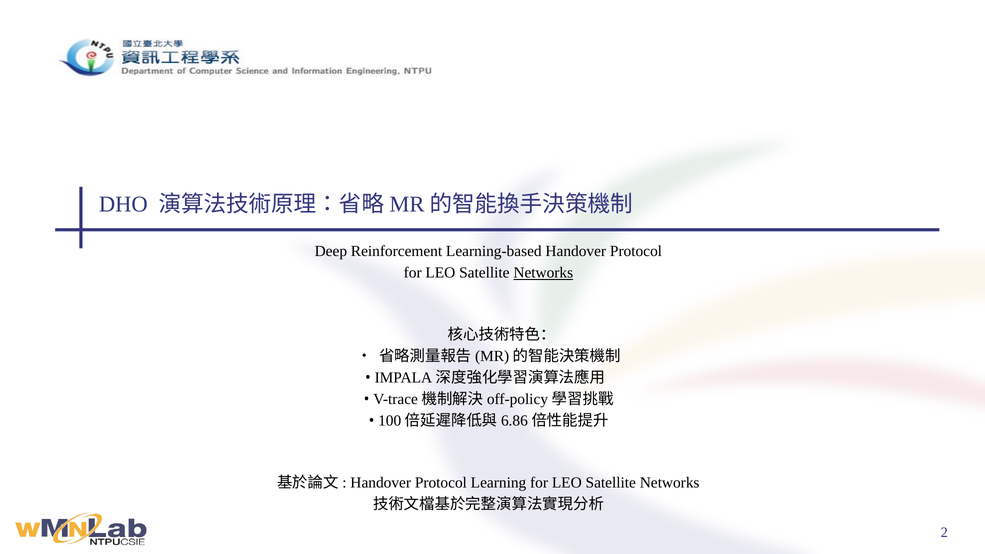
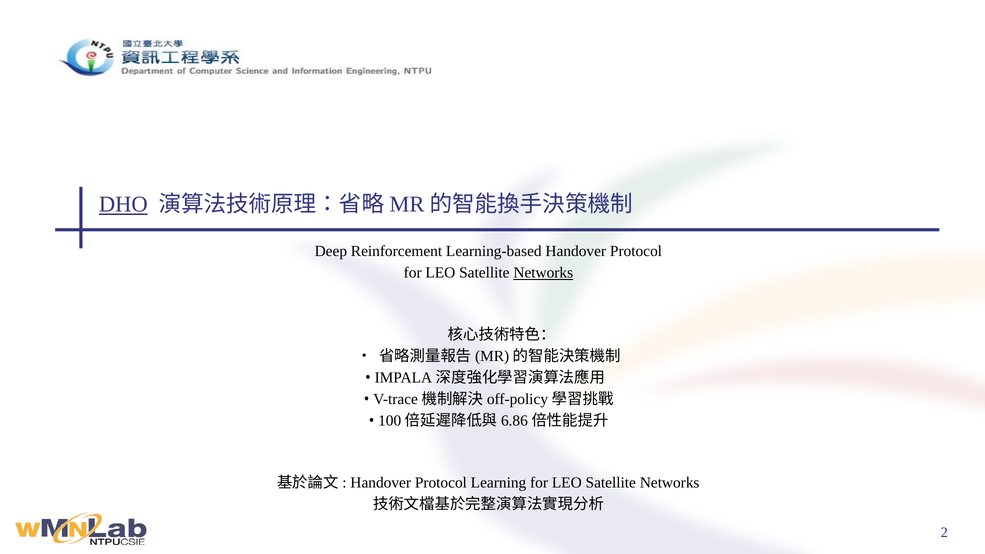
DHO underline: none -> present (123, 204)
